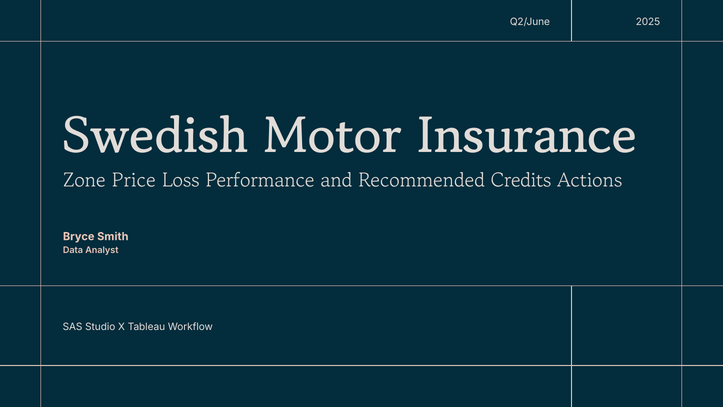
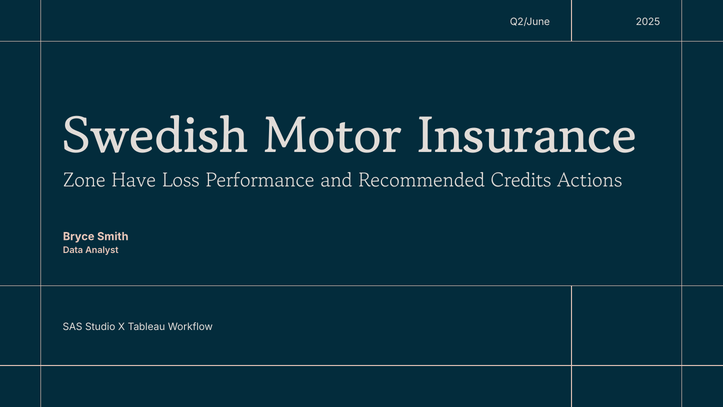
Price: Price -> Have (134, 181)
